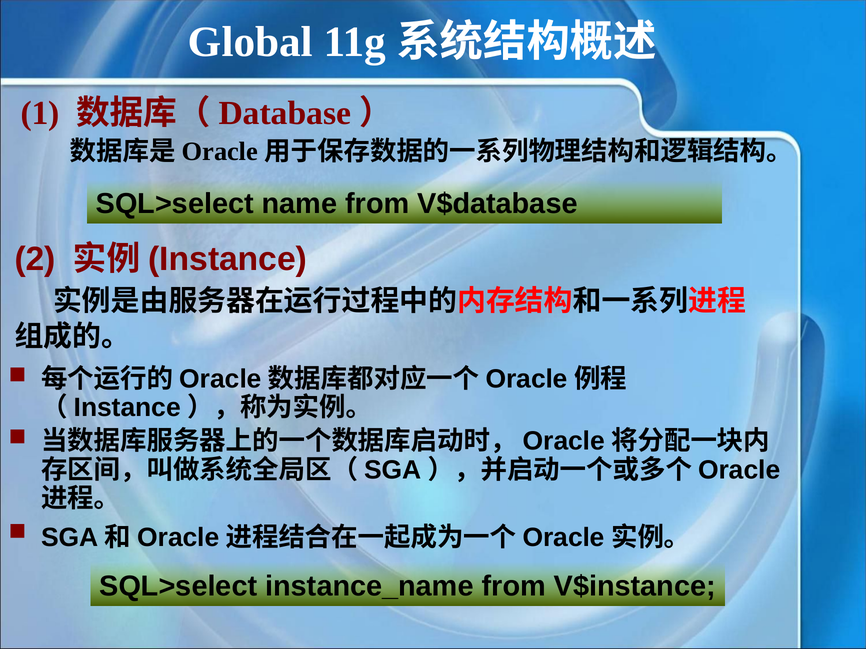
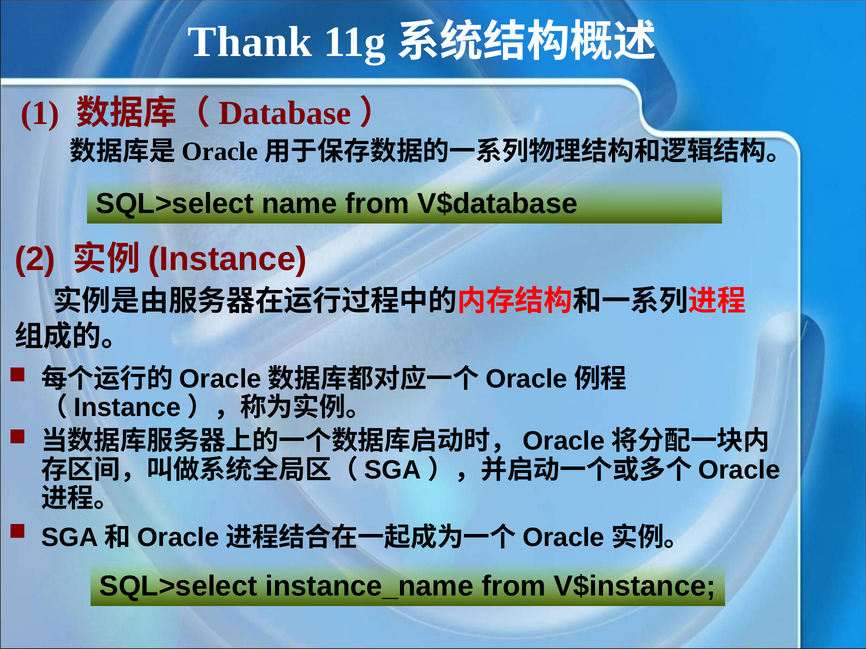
Global: Global -> Thank (250, 42)
